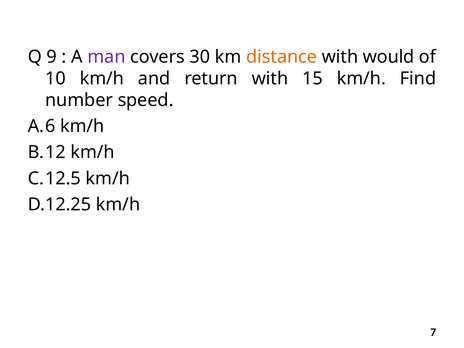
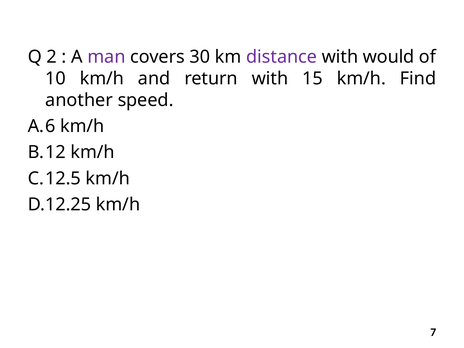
9: 9 -> 2 (52, 57)
distance colour: orange -> purple (282, 57)
number: number -> another (79, 100)
